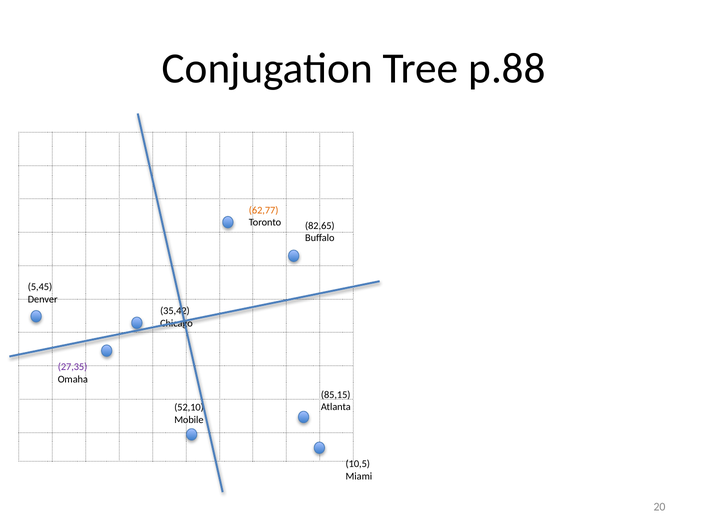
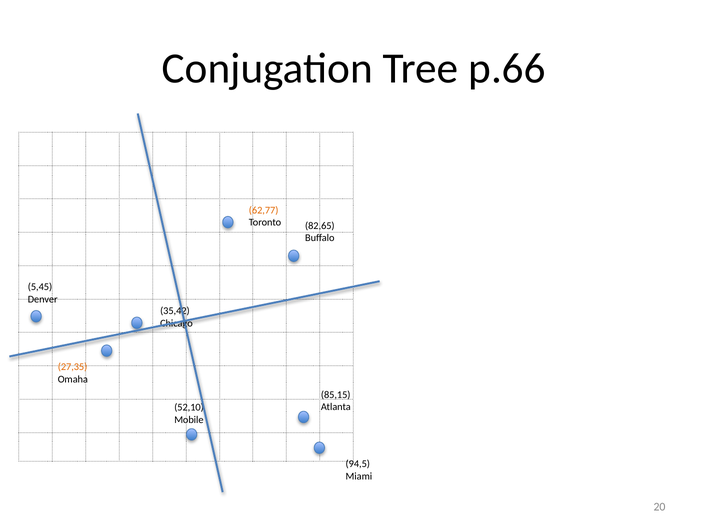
p.88: p.88 -> p.66 (507, 69)
27,35 colour: purple -> orange (73, 367)
10,5: 10,5 -> 94,5 (358, 464)
